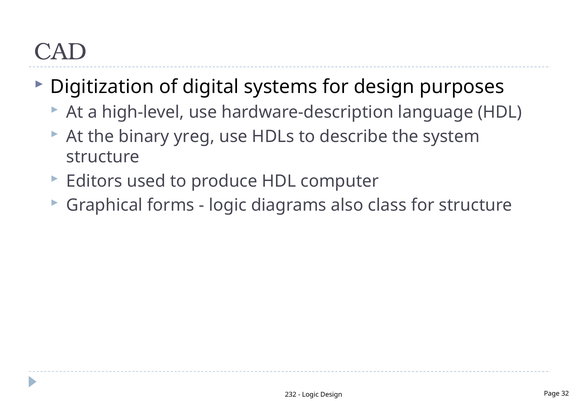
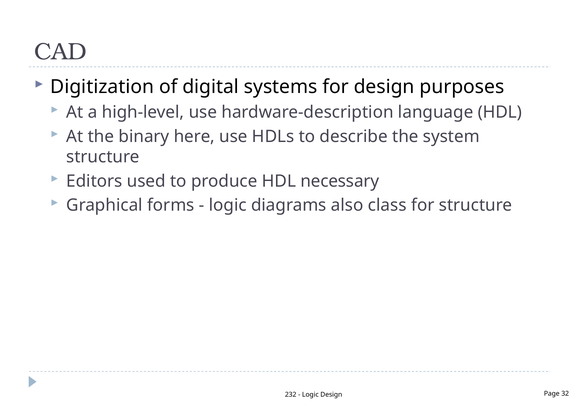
yreg: yreg -> here (194, 136)
computer: computer -> necessary (340, 181)
